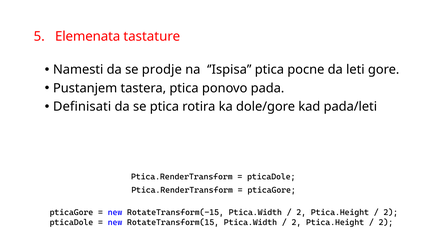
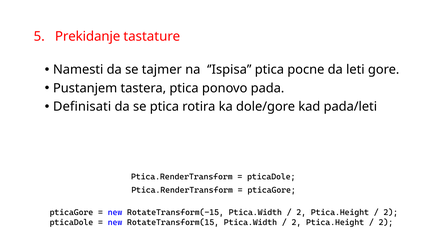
Elemenata: Elemenata -> Prekidanje (88, 36)
prodje: prodje -> tajmer (162, 70)
